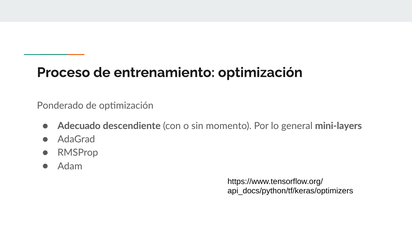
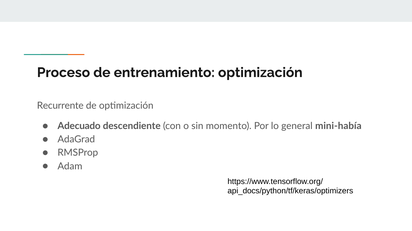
Ponderado: Ponderado -> Recurrente (60, 106)
mini-layers: mini-layers -> mini-había (338, 126)
